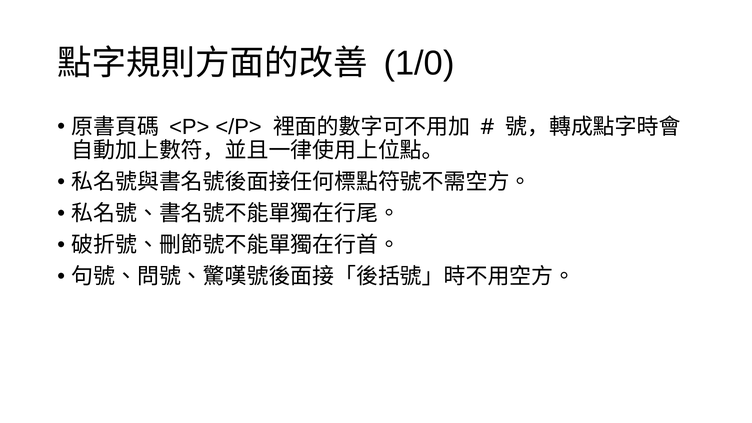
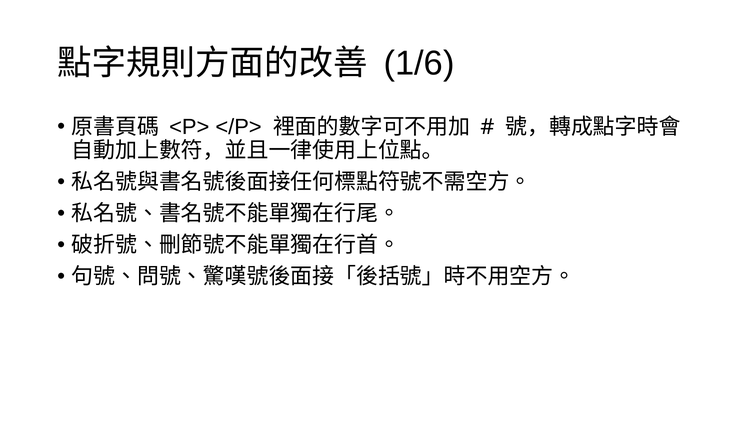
1/0: 1/0 -> 1/6 (419, 63)
